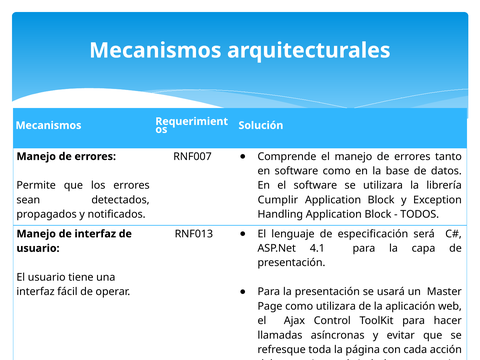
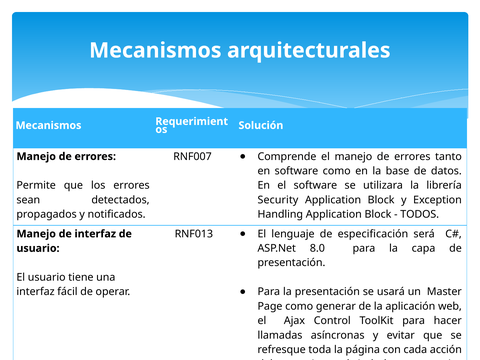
Cumplir: Cumplir -> Security (278, 200)
4.1: 4.1 -> 8.0 (317, 248)
como utilizara: utilizara -> generar (336, 306)
